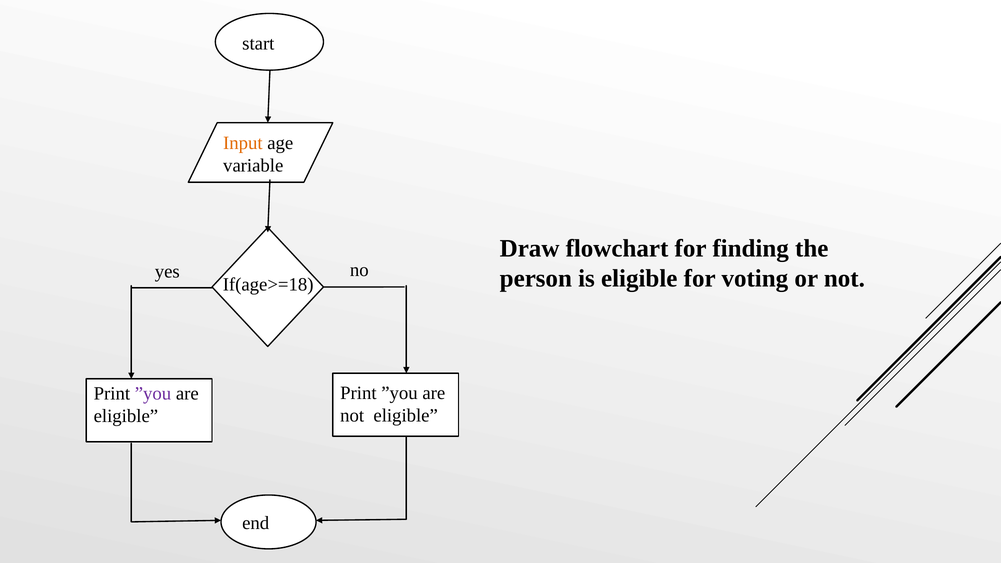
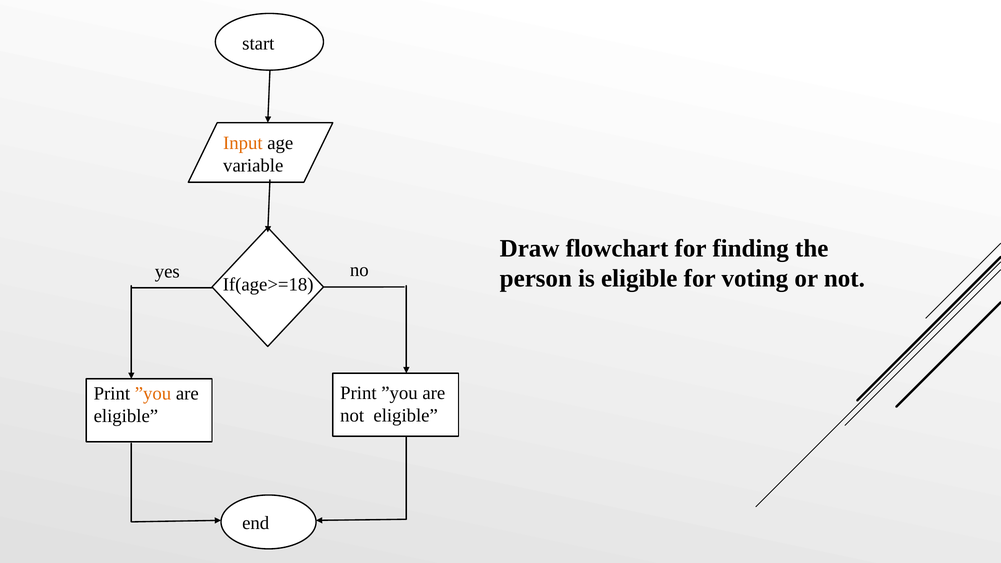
”you colour: purple -> orange (153, 394)
